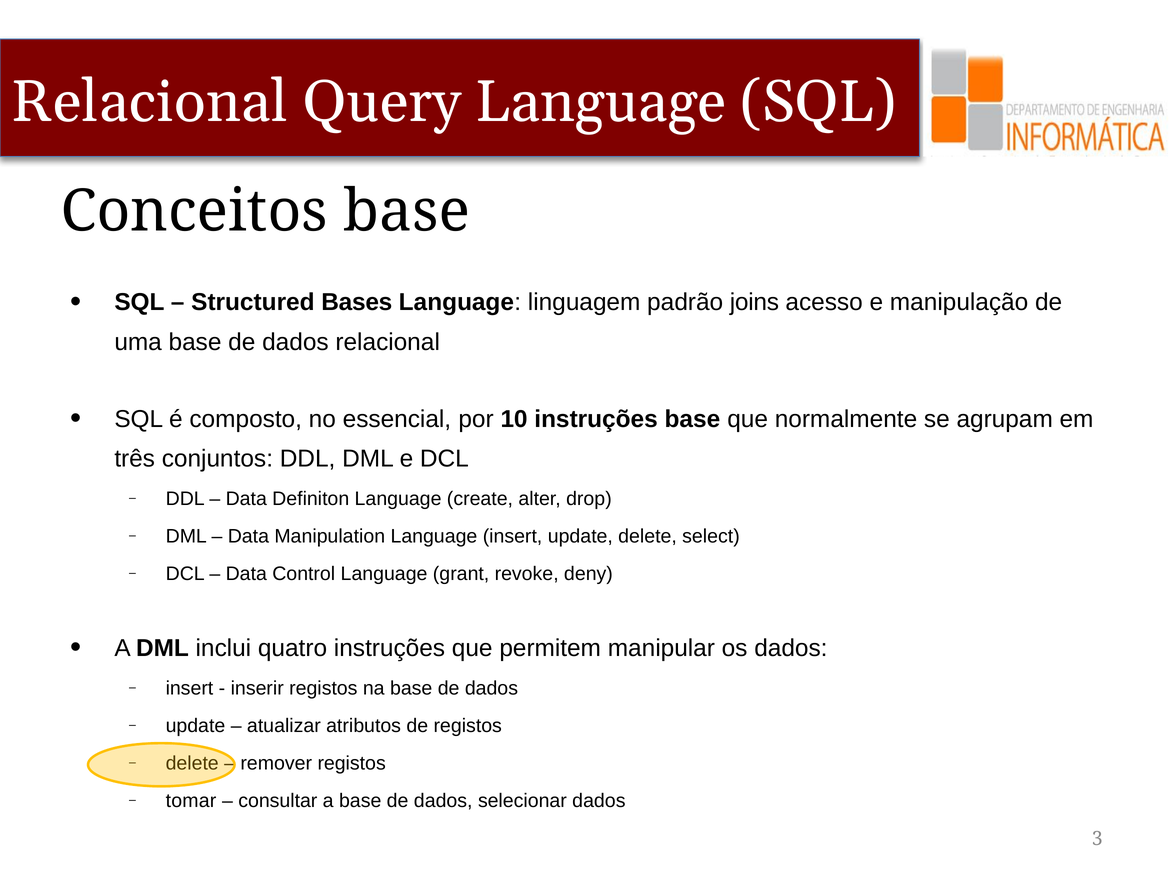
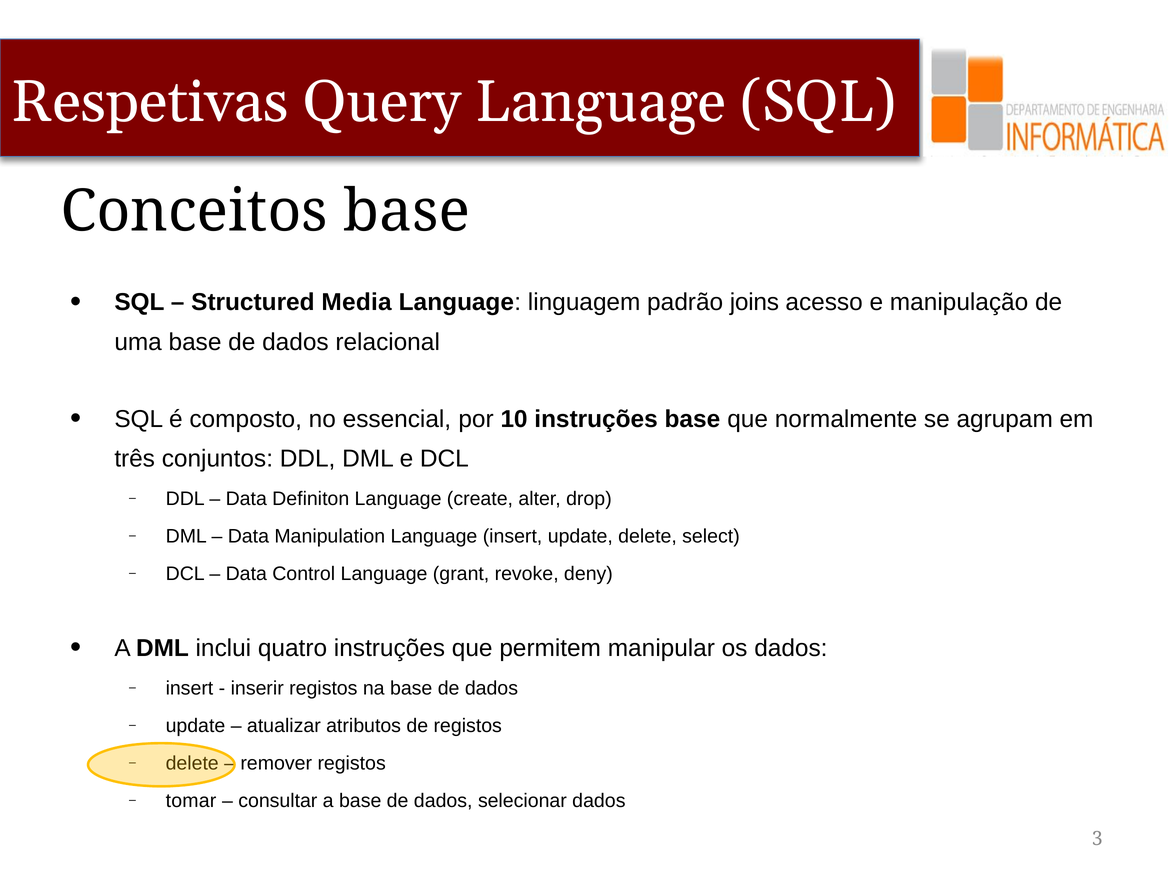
Relacional: Relacional -> Respetivas (150, 102)
Bases: Bases -> Media (357, 302)
